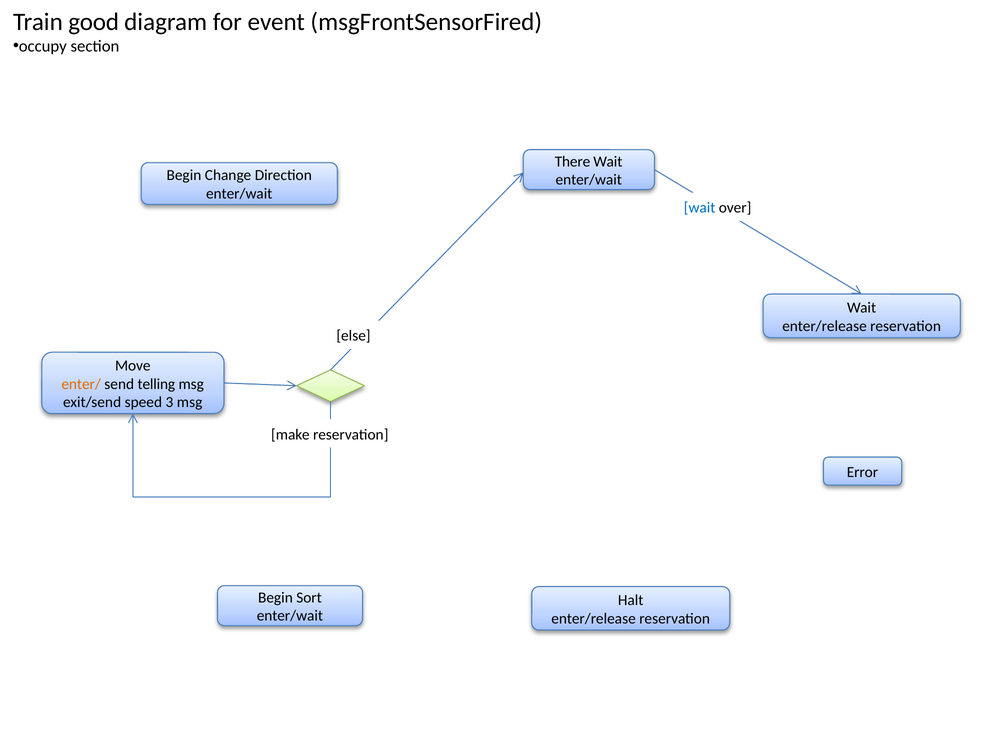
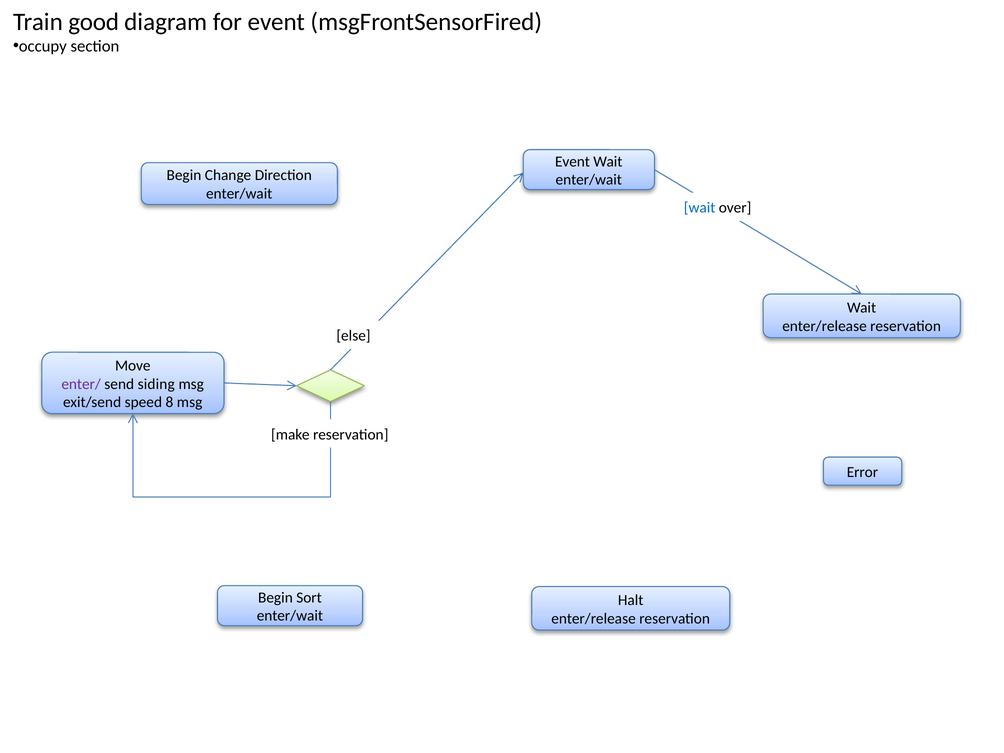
There: There -> Event (572, 161)
enter/ colour: orange -> purple (81, 384)
telling: telling -> siding (156, 384)
3: 3 -> 8 (169, 402)
